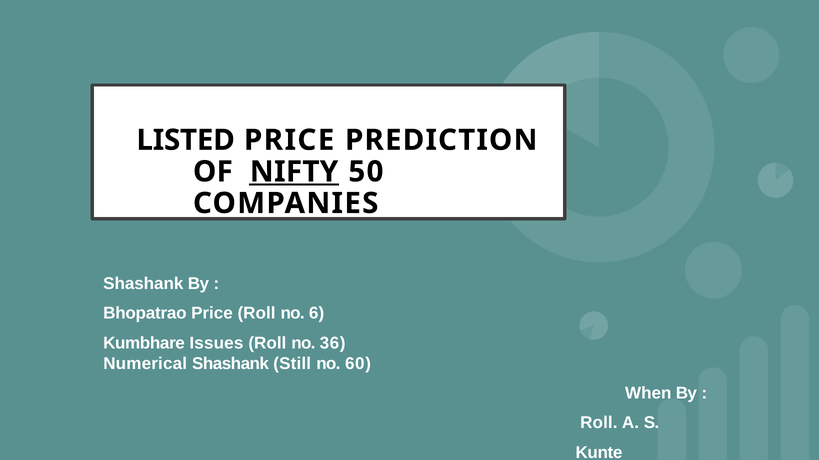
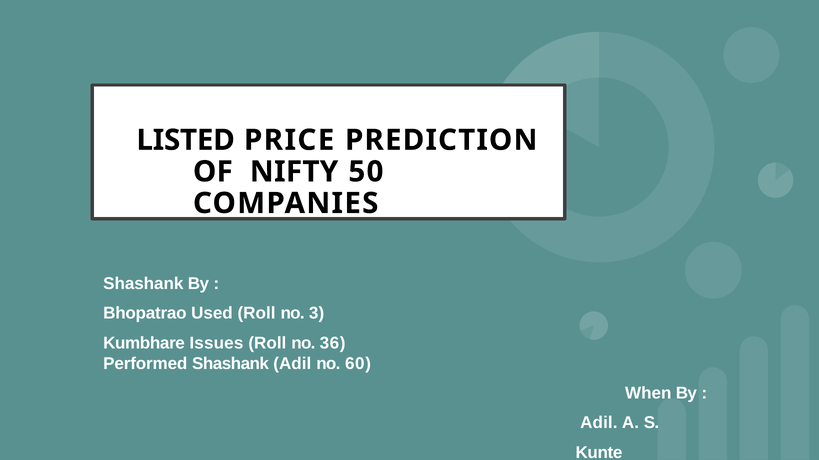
NIFTY underline: present -> none (294, 172)
Bhopatrao Price: Price -> Used (212, 314)
6: 6 -> 3 (317, 314)
Numerical: Numerical -> Performed (145, 364)
Shashank Still: Still -> Adil (292, 364)
Roll: Roll -> Adil (599, 423)
